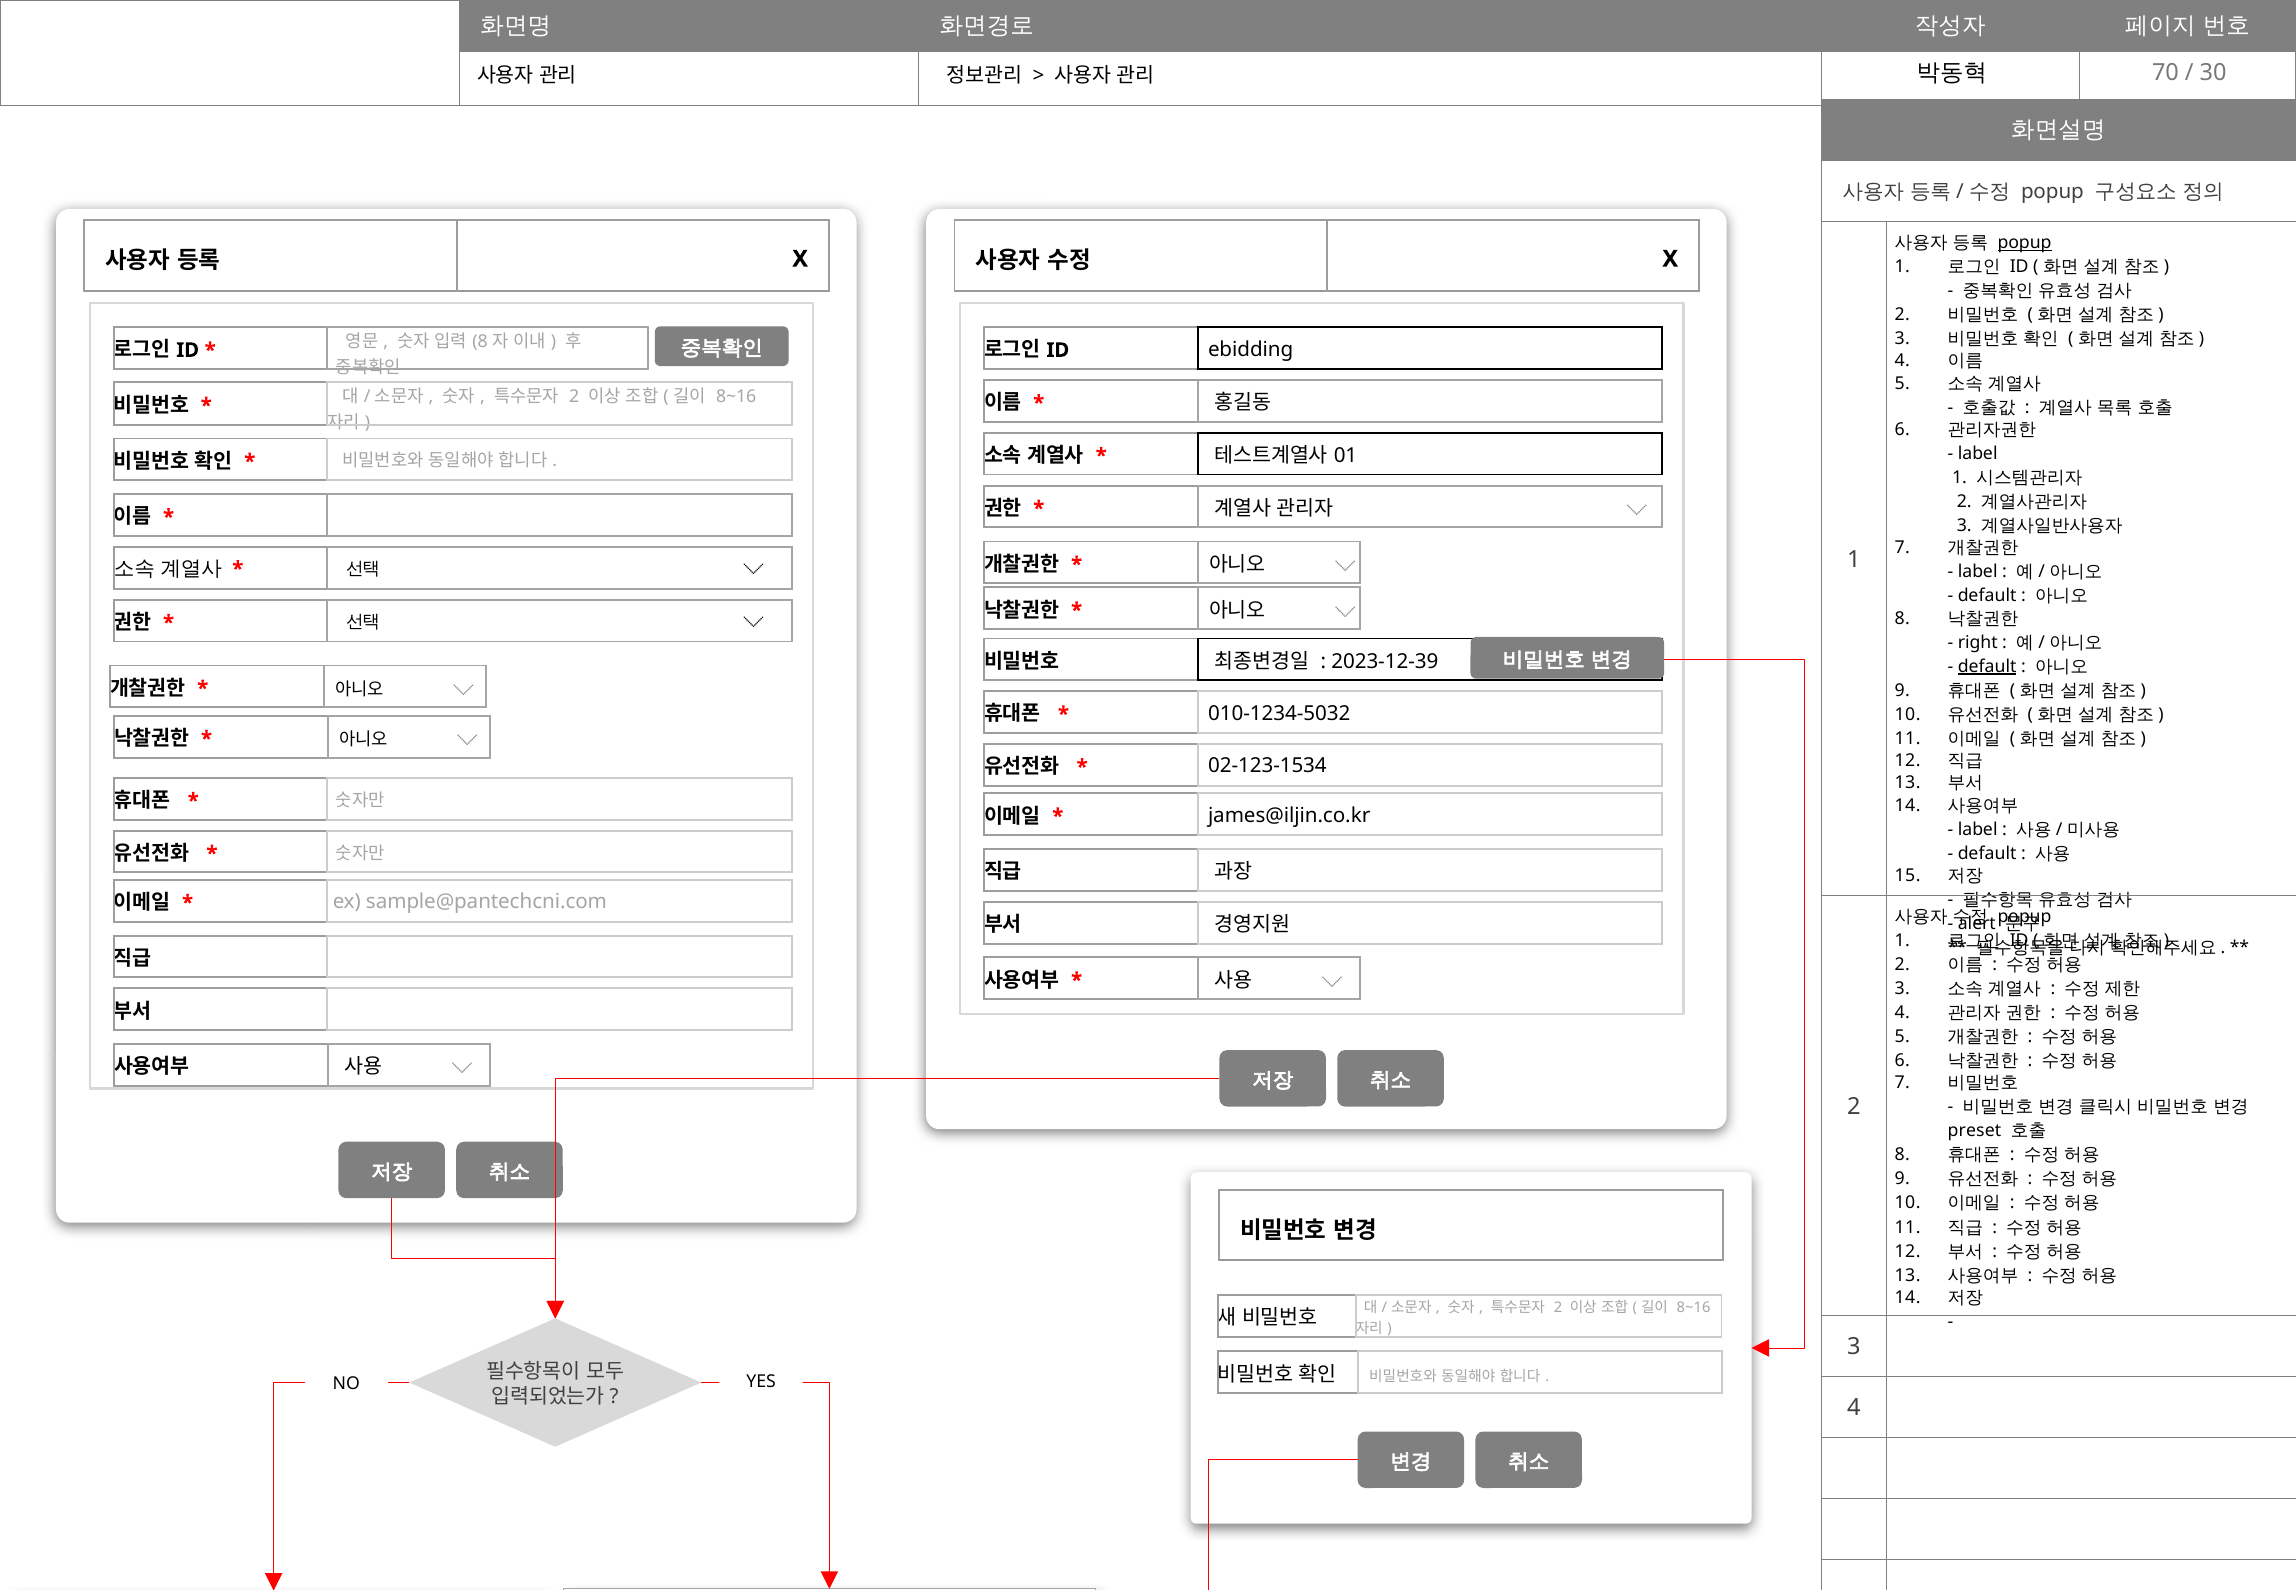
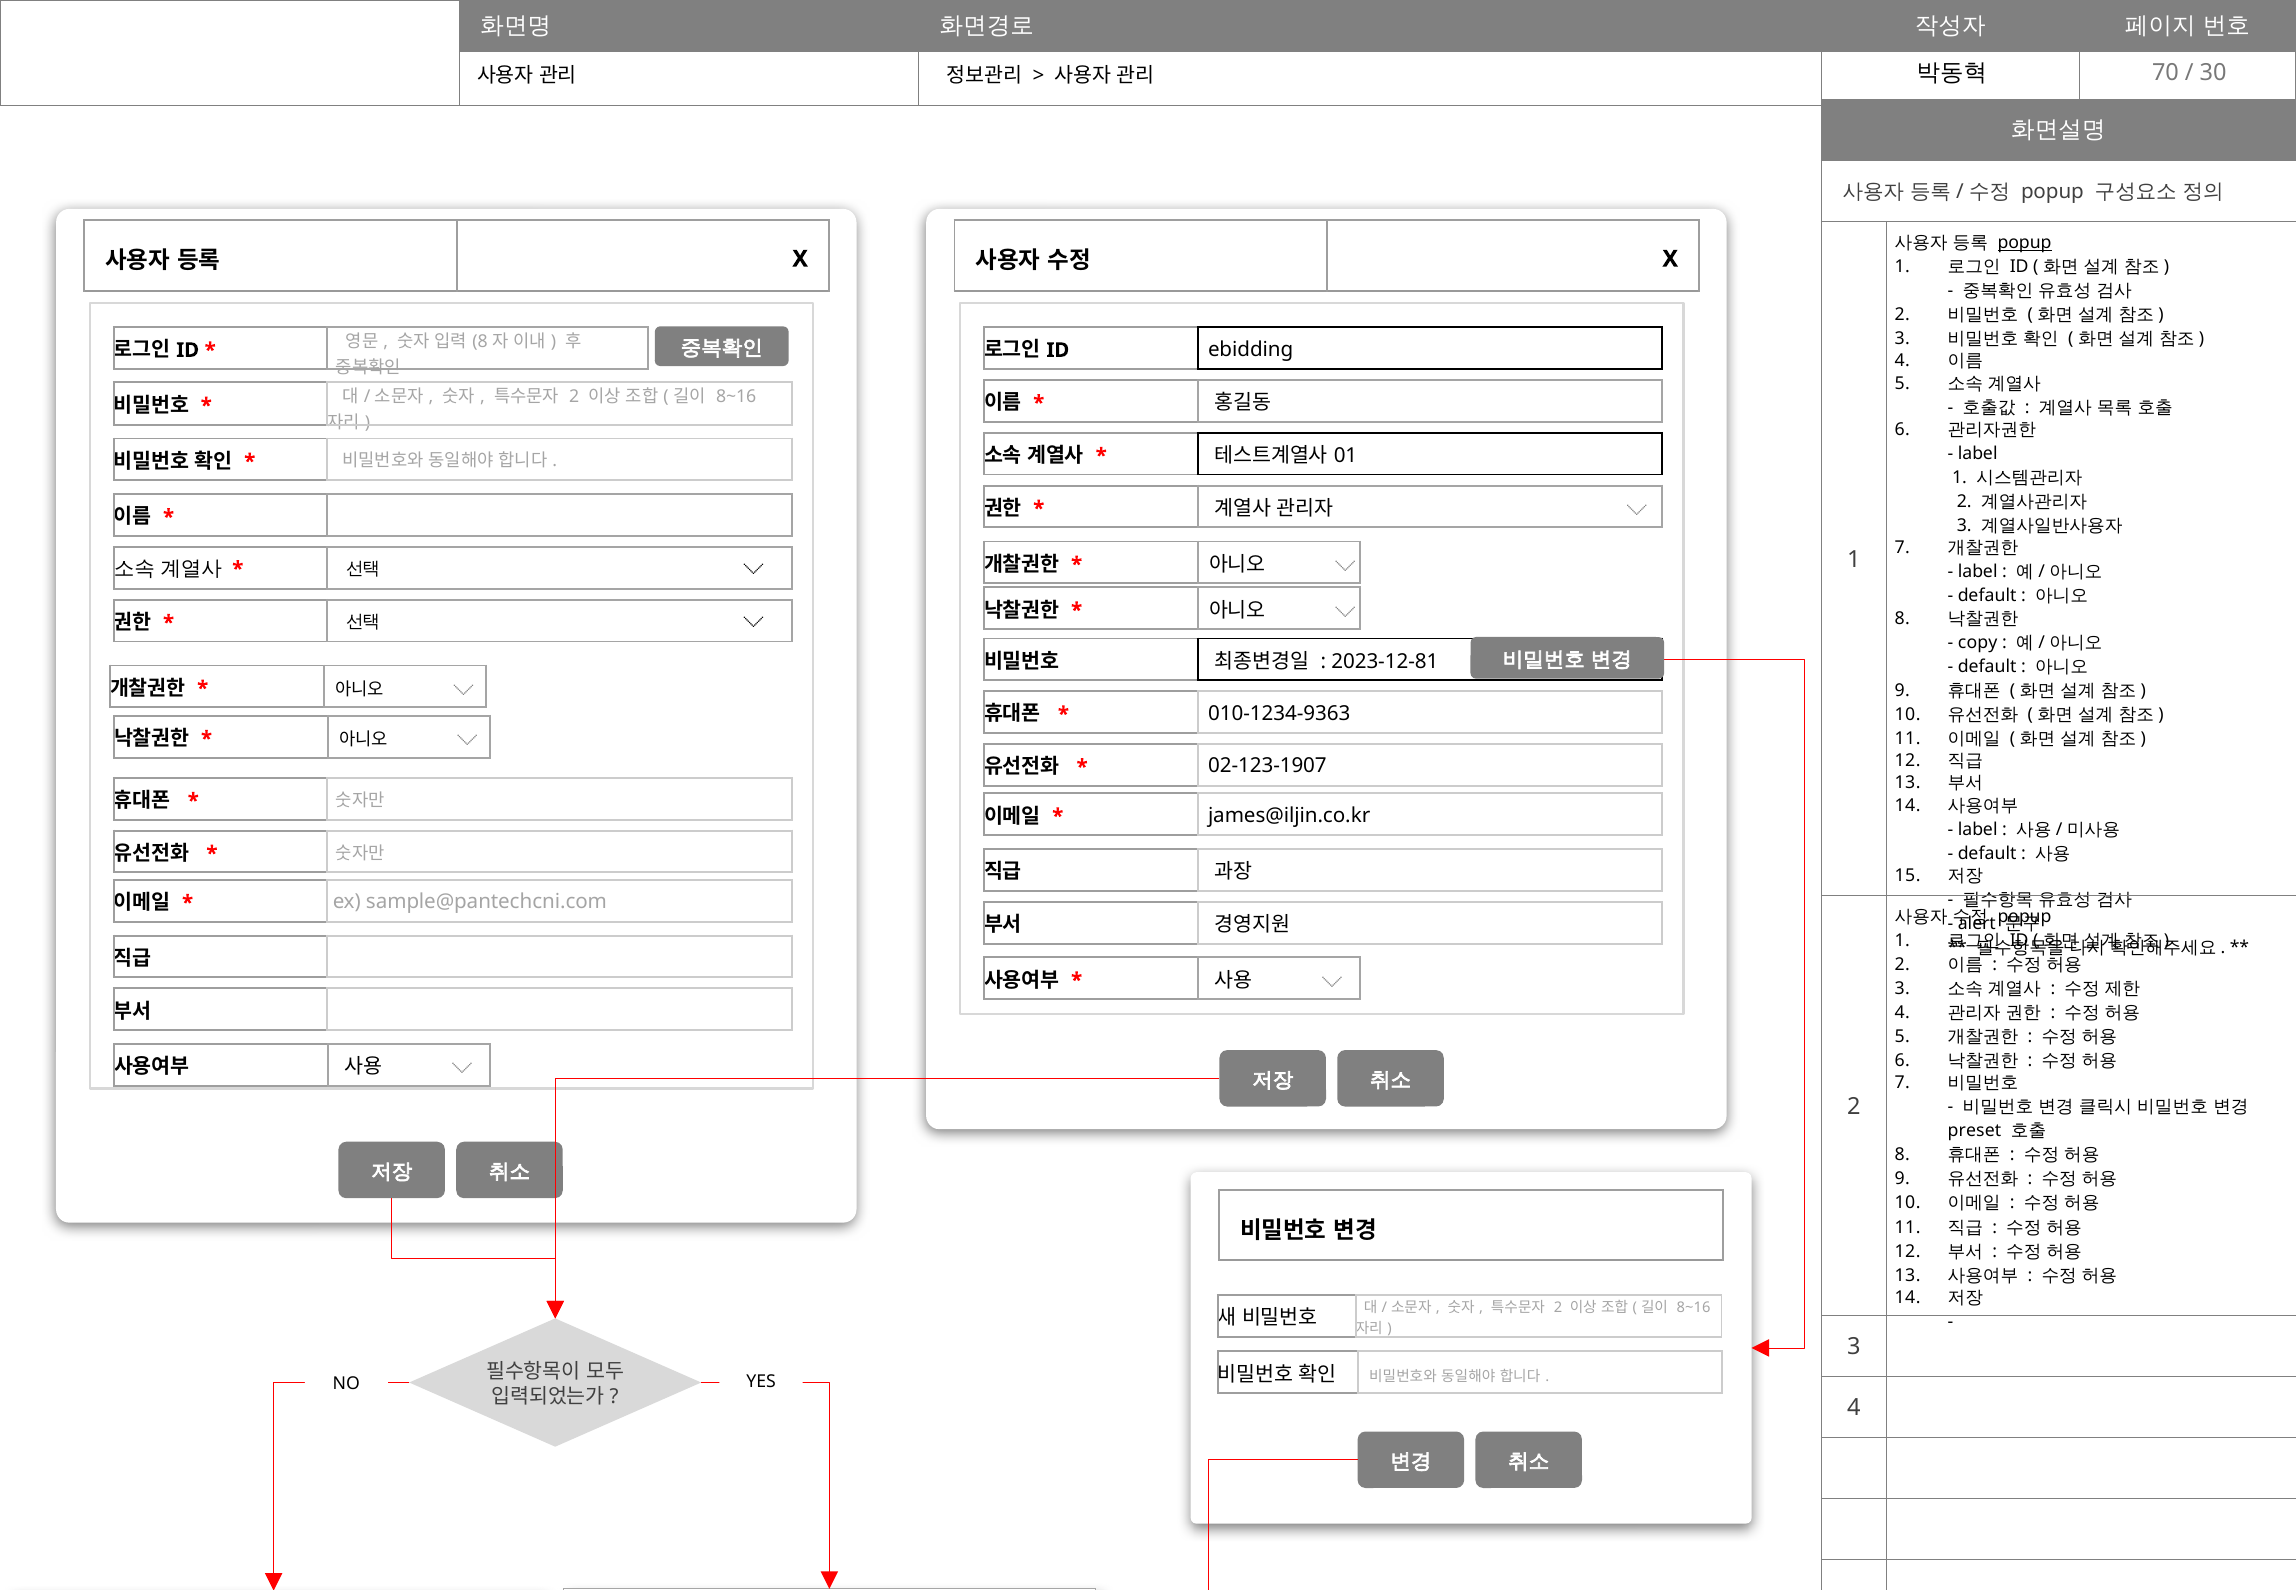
right: right -> copy (1978, 642)
2023-12-39: 2023-12-39 -> 2023-12-81 (1385, 661)
default underline: present -> none (1987, 666)
010-1234-5032: 010-1234-5032 -> 010-1234-9363 (1279, 713)
02-123-1534: 02-123-1534 -> 02-123-1907 (1267, 766)
